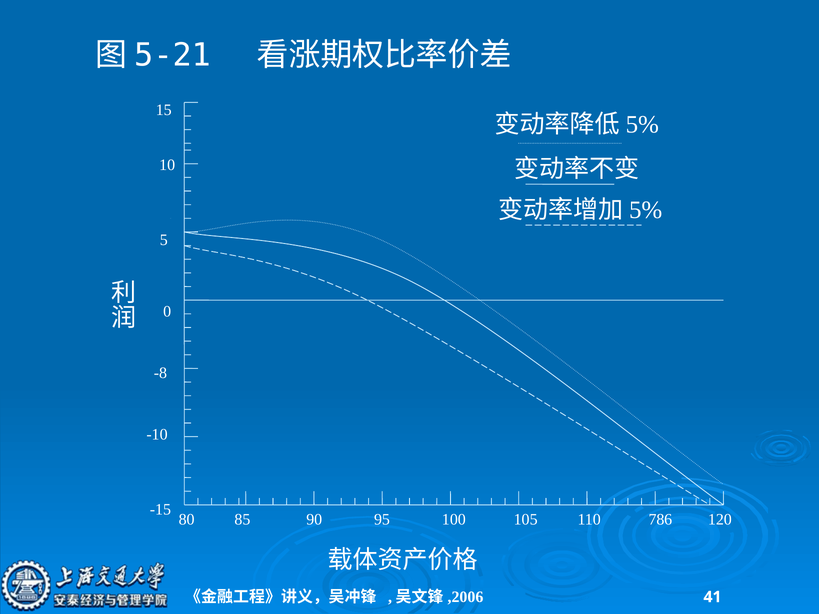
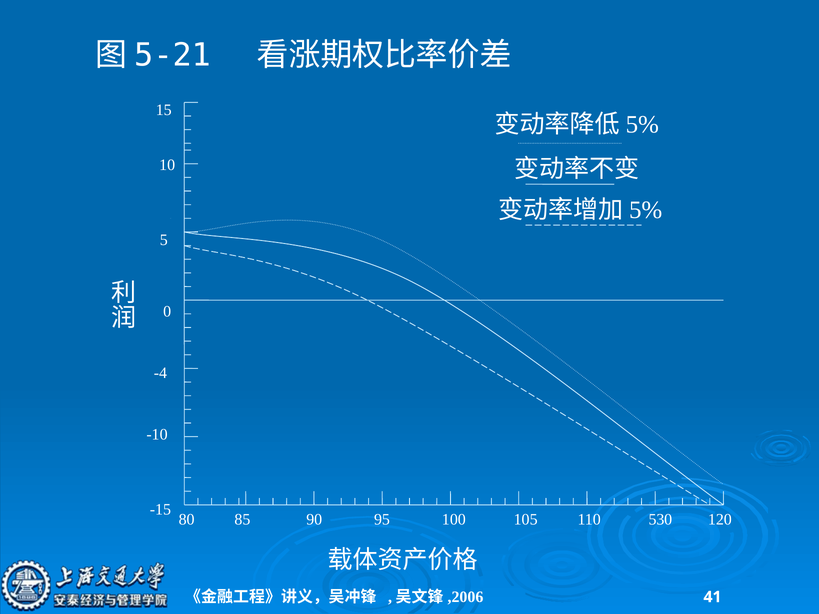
-8: -8 -> -4 (160, 373)
786: 786 -> 530 (660, 520)
